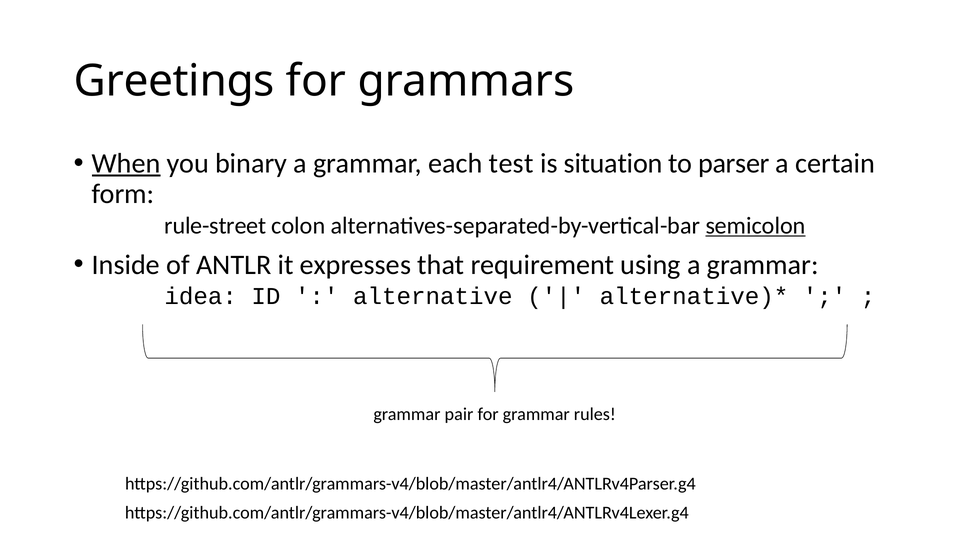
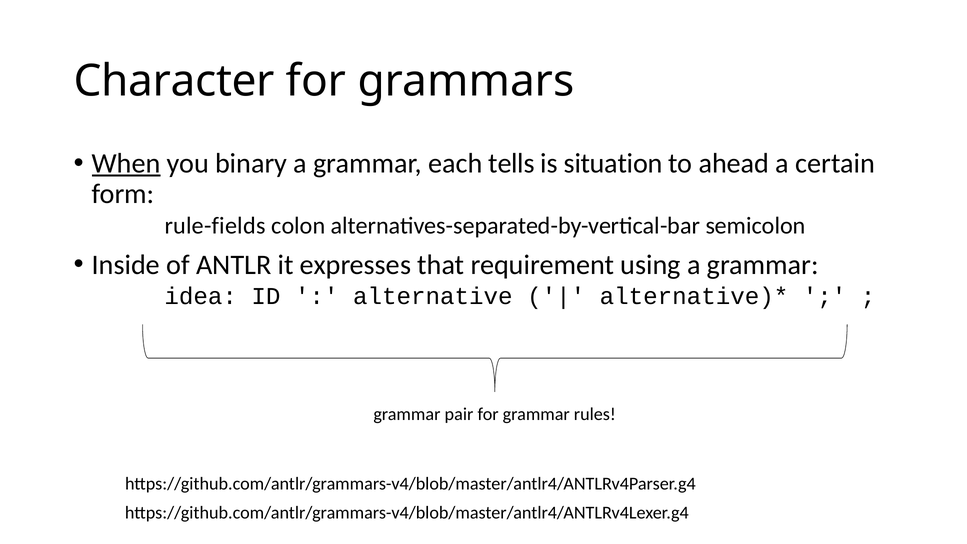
Greetings: Greetings -> Character (174, 81)
test: test -> tells (512, 163)
parser: parser -> ahead (734, 163)
rule-street: rule-street -> rule-fields (215, 226)
semicolon underline: present -> none (756, 226)
